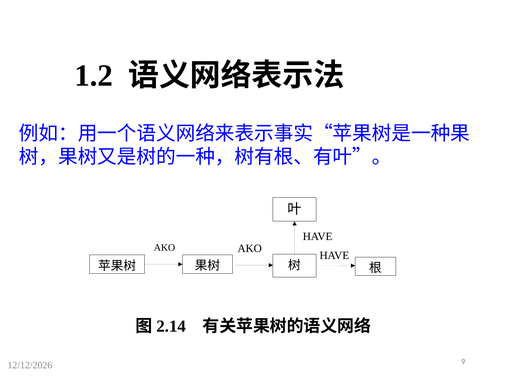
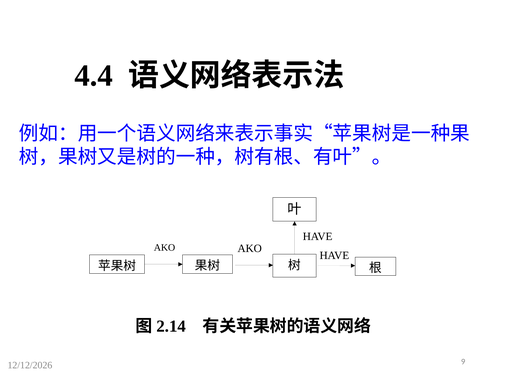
1.2: 1.2 -> 4.4 (94, 76)
